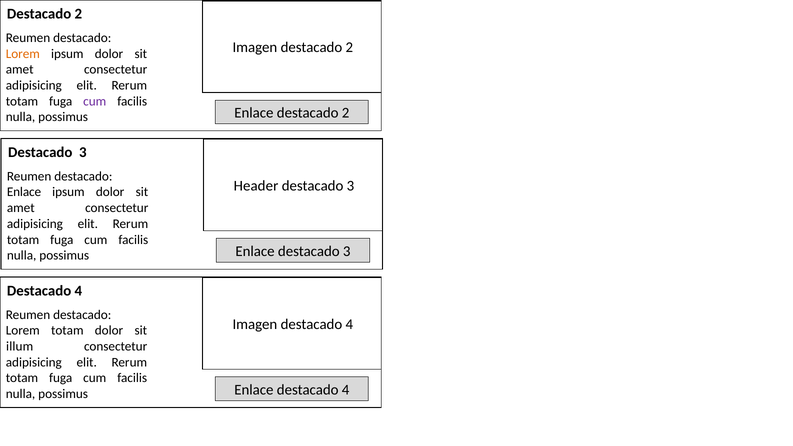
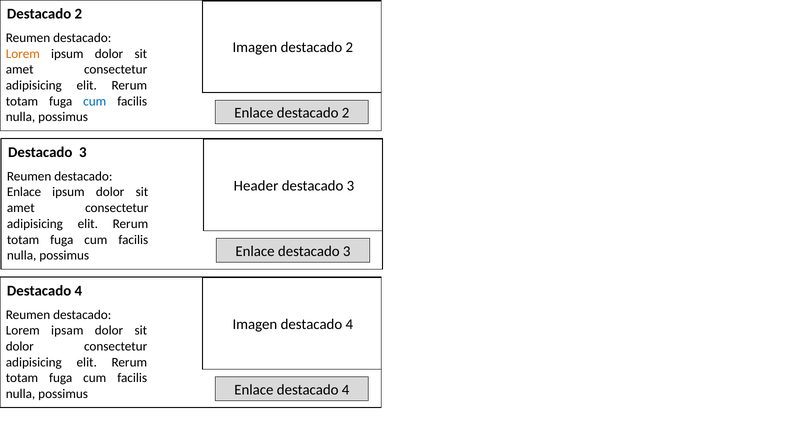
cum colour: purple -> blue (95, 101)
Lorem totam: totam -> ipsam (67, 331)
illum: illum -> dolor (20, 346)
